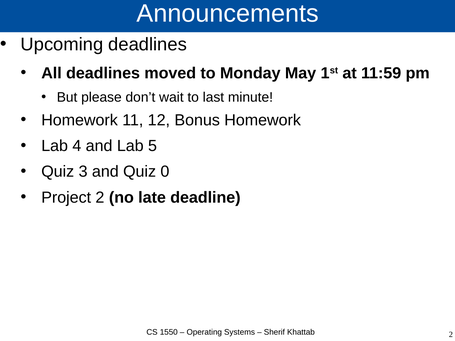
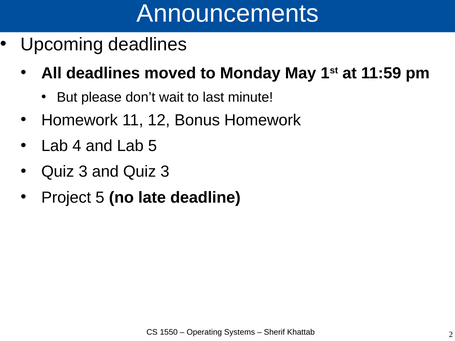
and Quiz 0: 0 -> 3 (165, 172)
Project 2: 2 -> 5 (100, 198)
